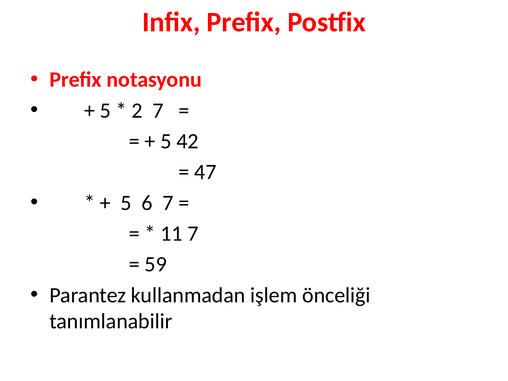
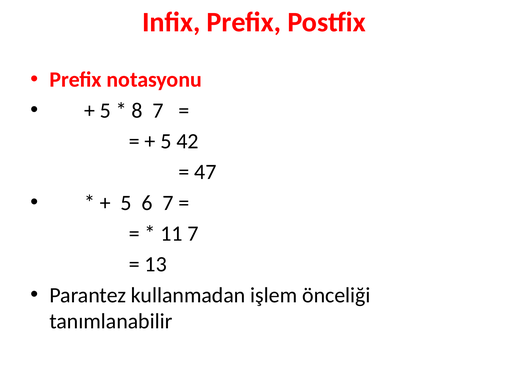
2: 2 -> 8 (137, 110)
59: 59 -> 13 (156, 264)
